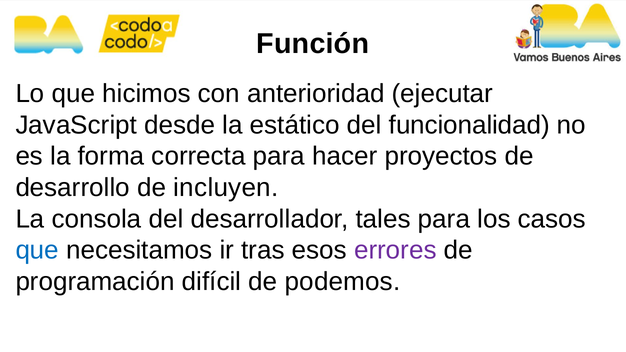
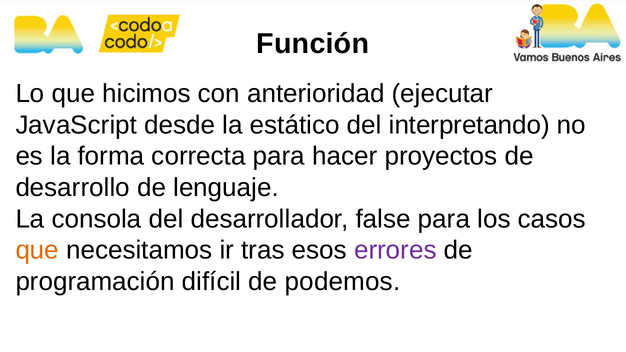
funcionalidad: funcionalidad -> interpretando (469, 125)
incluyen: incluyen -> lenguaje (226, 188)
tales: tales -> false (383, 219)
que colour: blue -> orange (37, 250)
